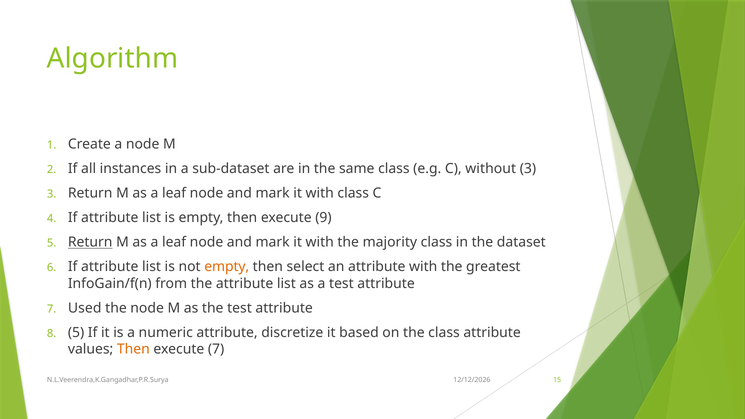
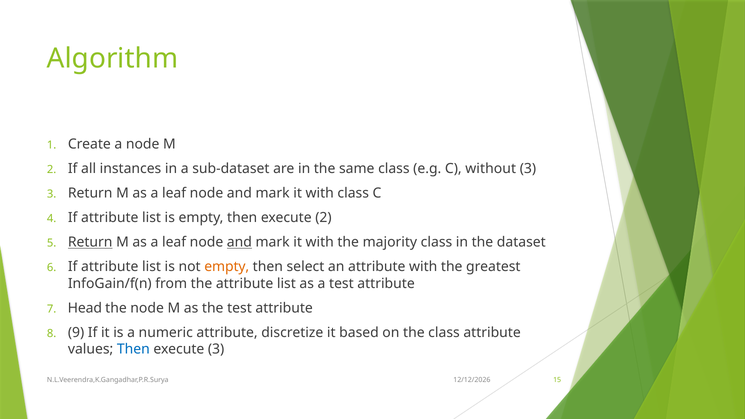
execute 9: 9 -> 2 (323, 218)
and underline: none -> present (239, 242)
Used: Used -> Head (85, 308)
8 5: 5 -> 9 (76, 333)
Then colour: orange -> blue (133, 349)
execute 7: 7 -> 3 (216, 349)
